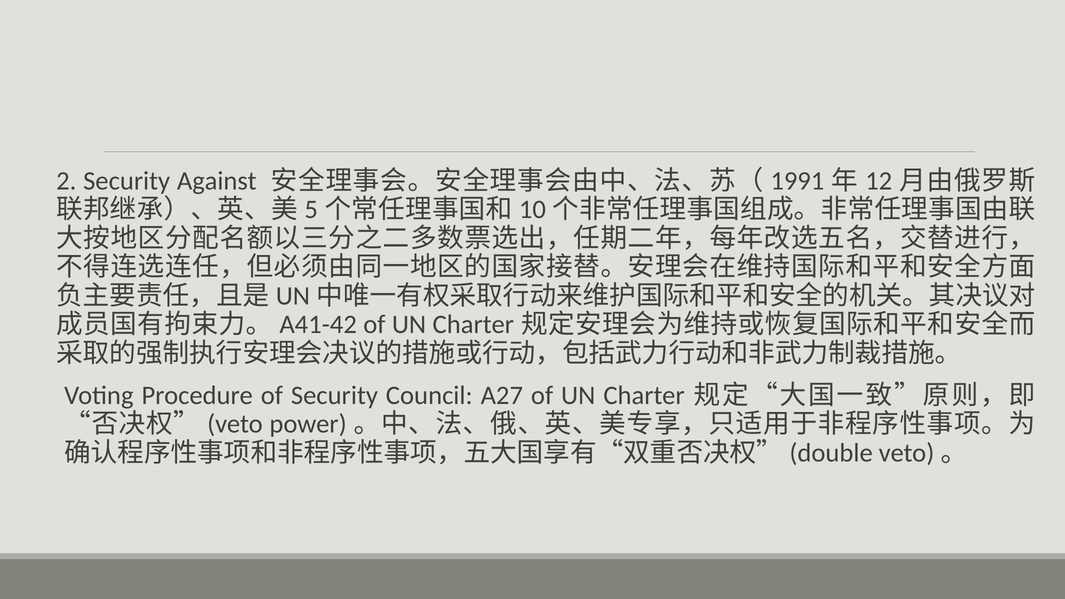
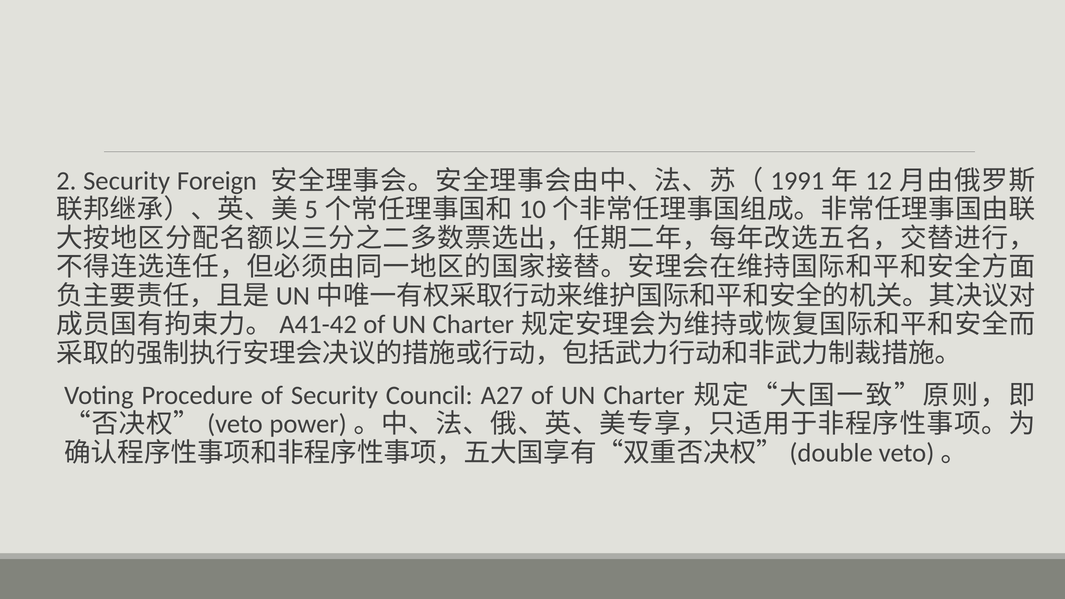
Against: Against -> Foreign (217, 181)
